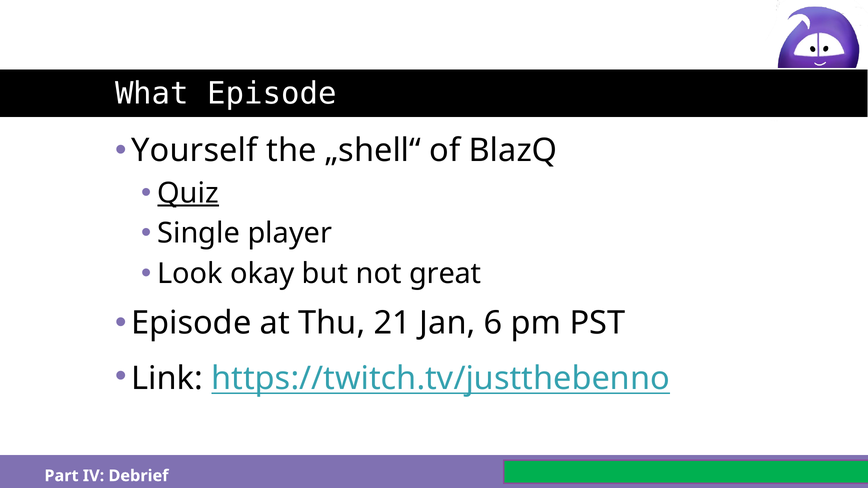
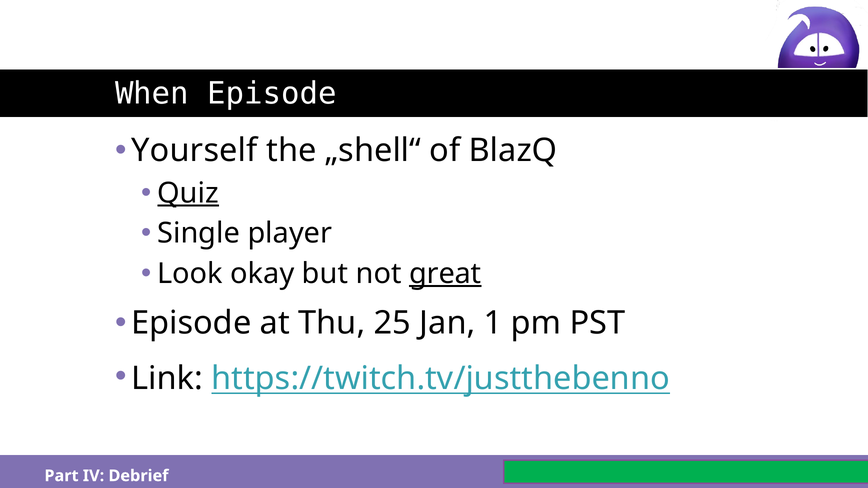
What: What -> When (152, 94)
great underline: none -> present (445, 274)
21: 21 -> 25 (392, 323)
6: 6 -> 1 (493, 323)
